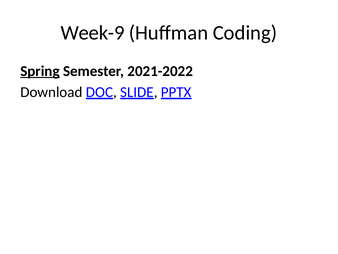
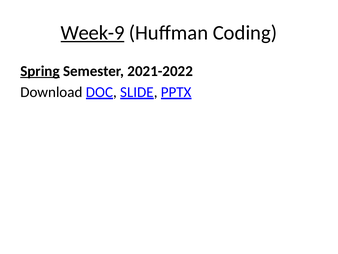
Week-9 underline: none -> present (93, 33)
